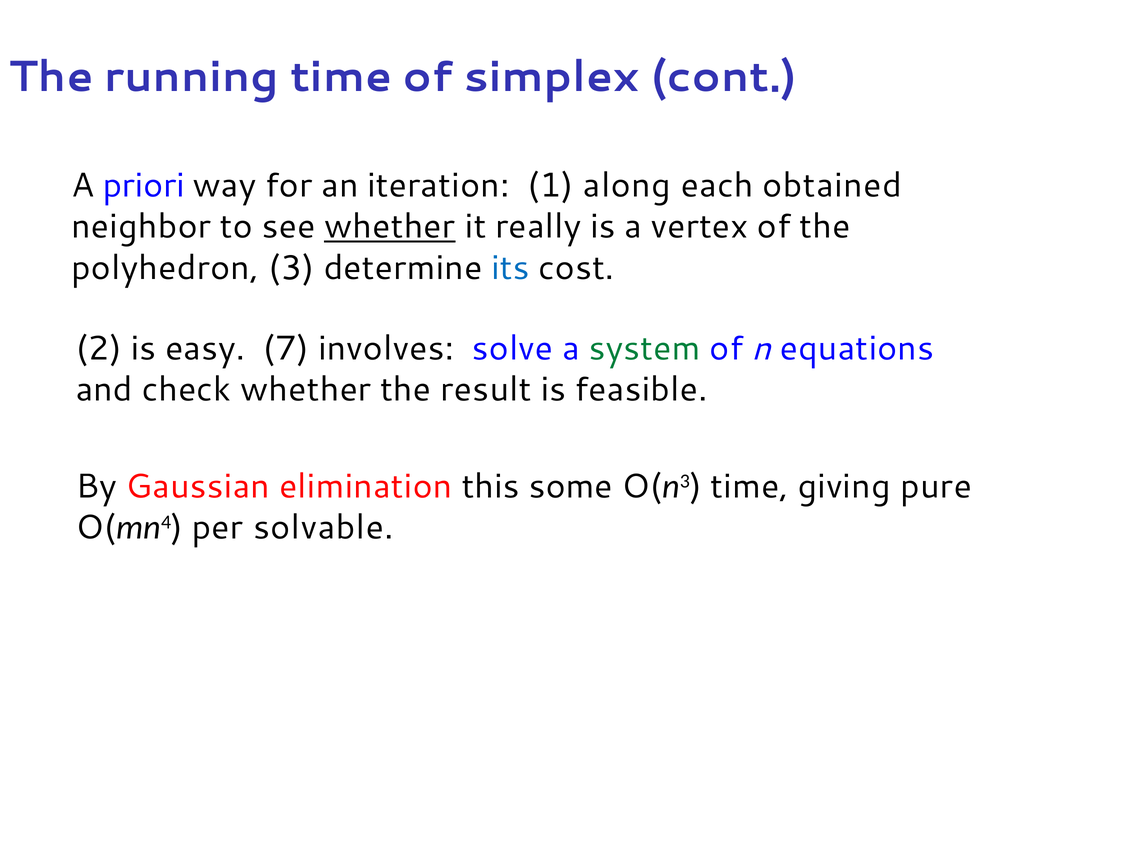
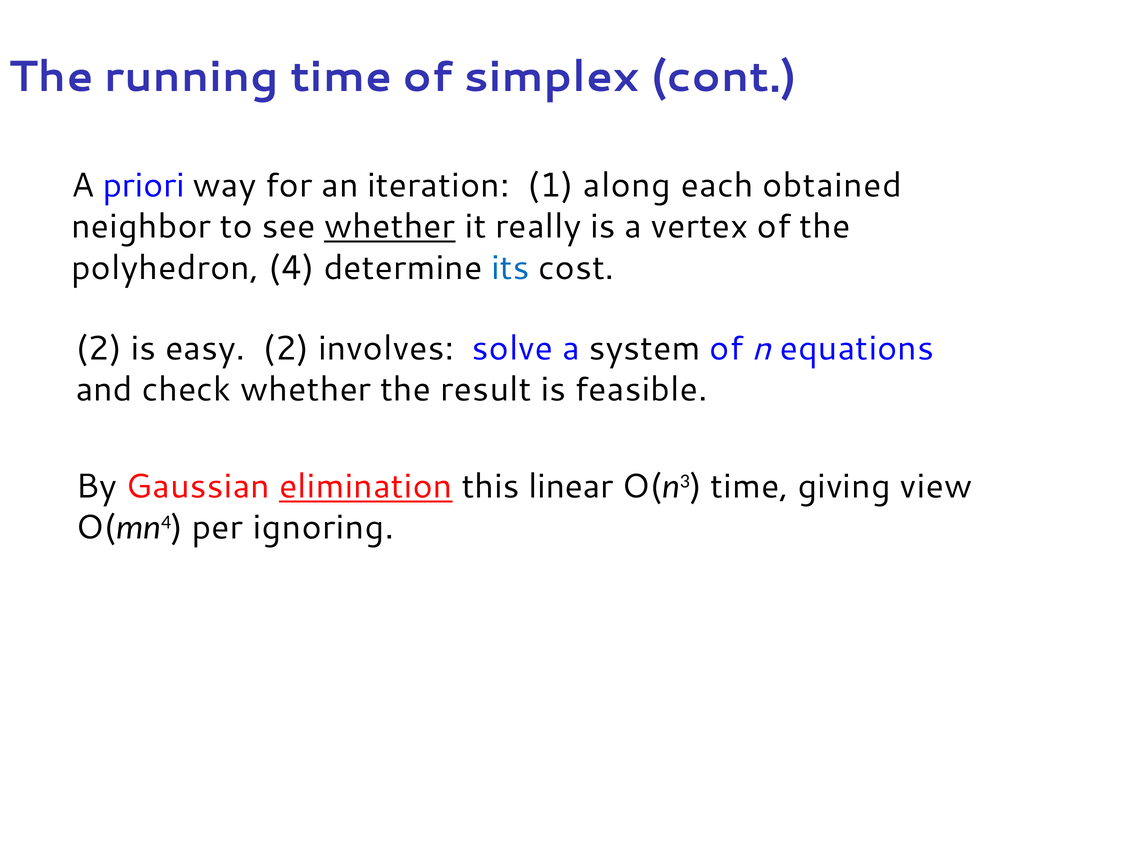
3: 3 -> 4 (292, 268)
easy 7: 7 -> 2 (286, 348)
system colour: green -> black (645, 348)
elimination underline: none -> present (366, 486)
some: some -> linear (571, 486)
pure: pure -> view (936, 486)
solvable: solvable -> ignoring (323, 527)
